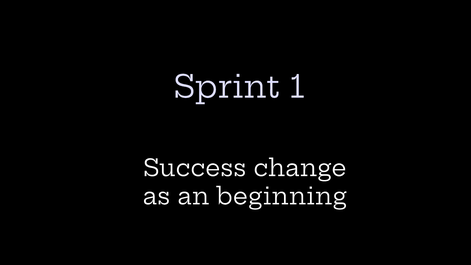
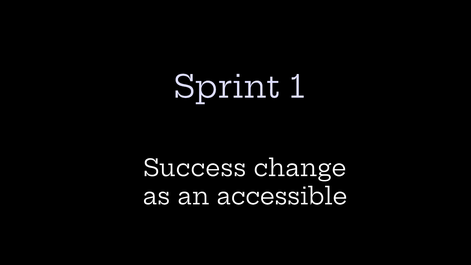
beginning: beginning -> accessible (282, 197)
